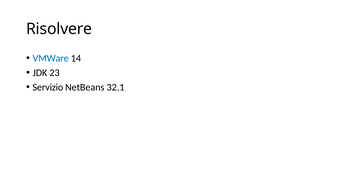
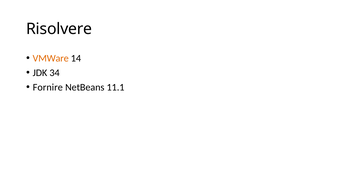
VMWare colour: blue -> orange (51, 58)
23: 23 -> 34 (55, 73)
Servizio: Servizio -> Fornire (48, 87)
32.1: 32.1 -> 11.1 (116, 87)
